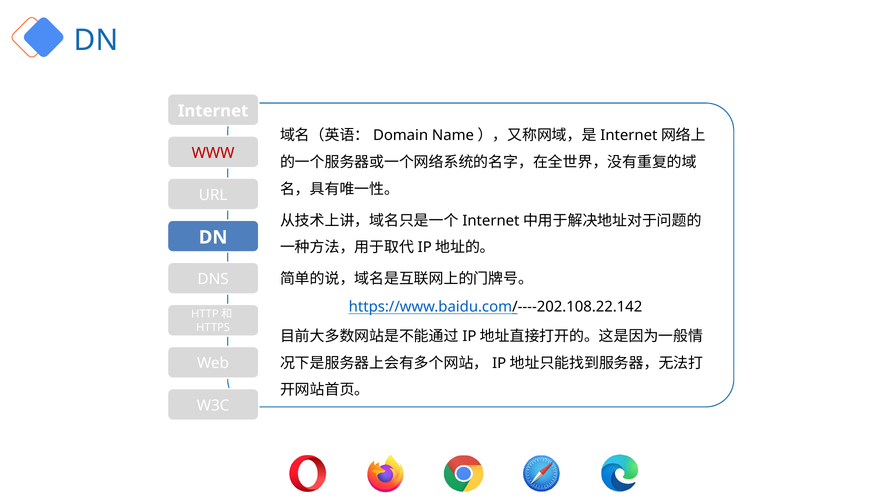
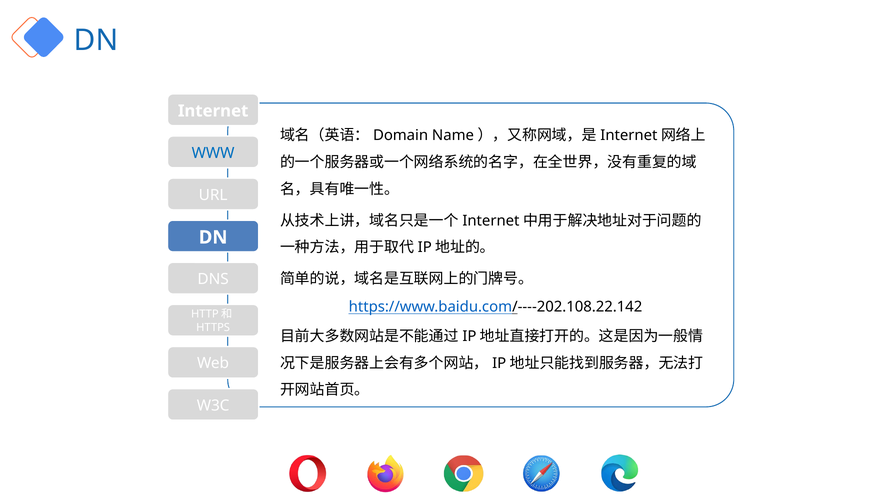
WWW colour: red -> blue (213, 153)
